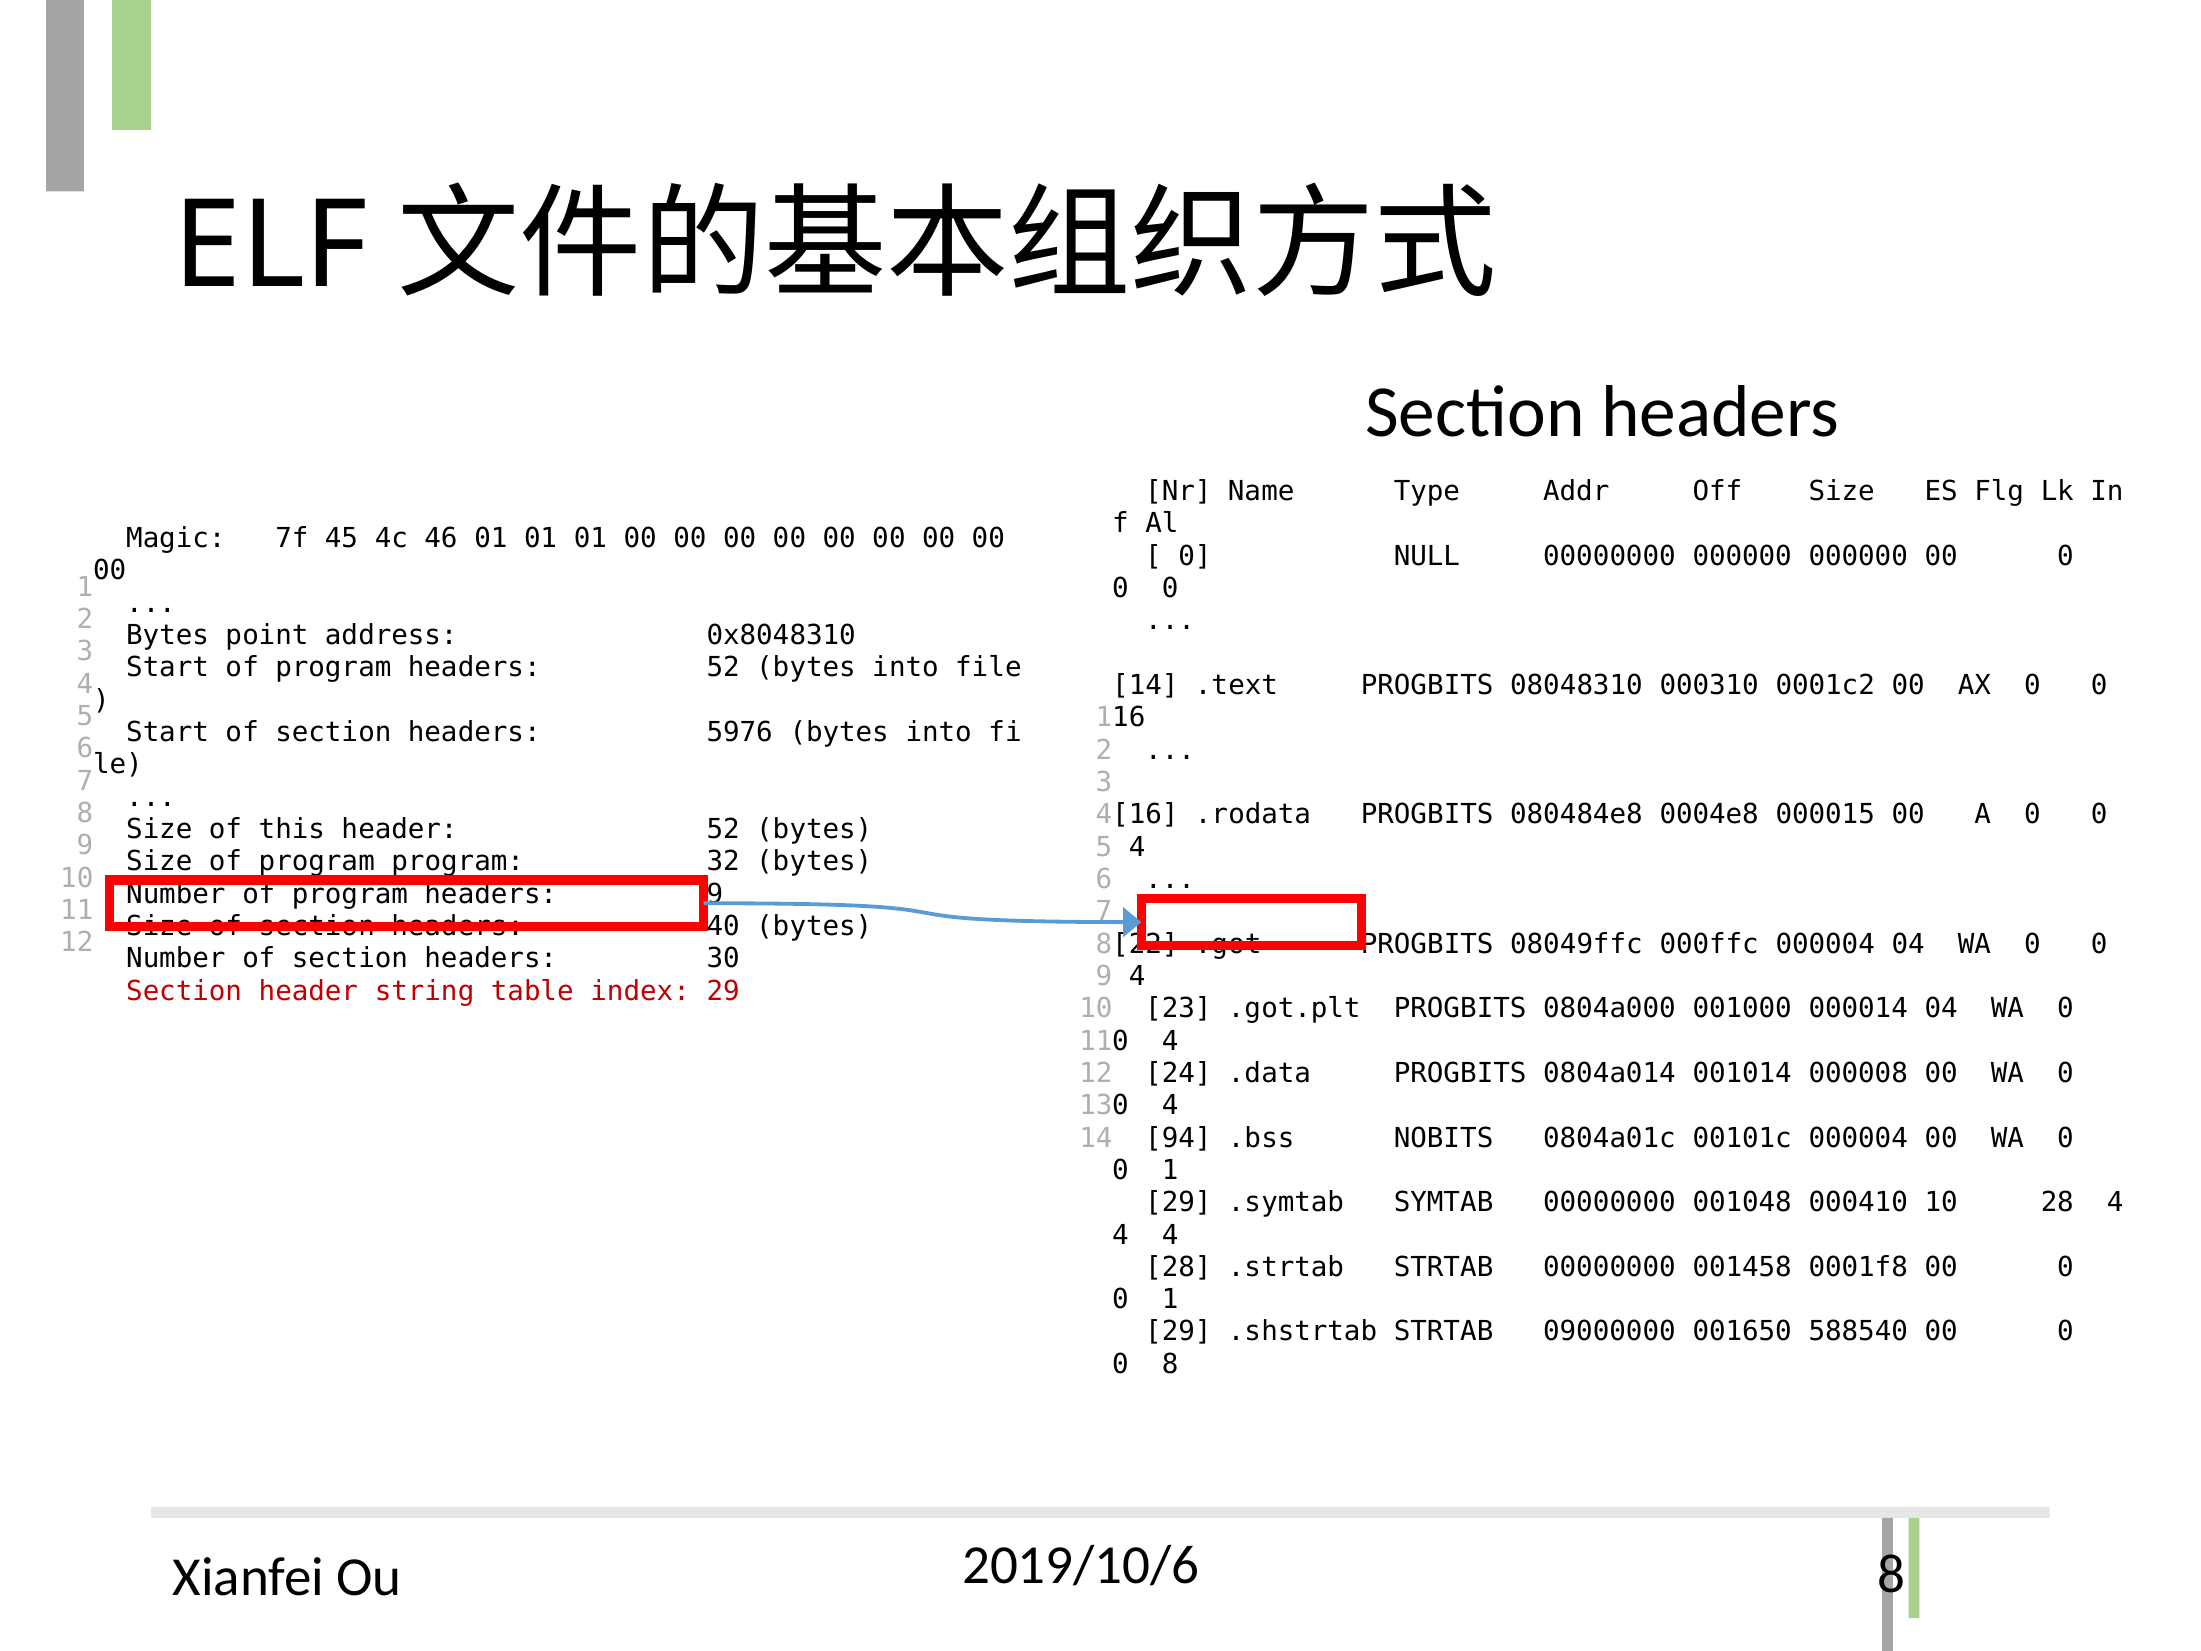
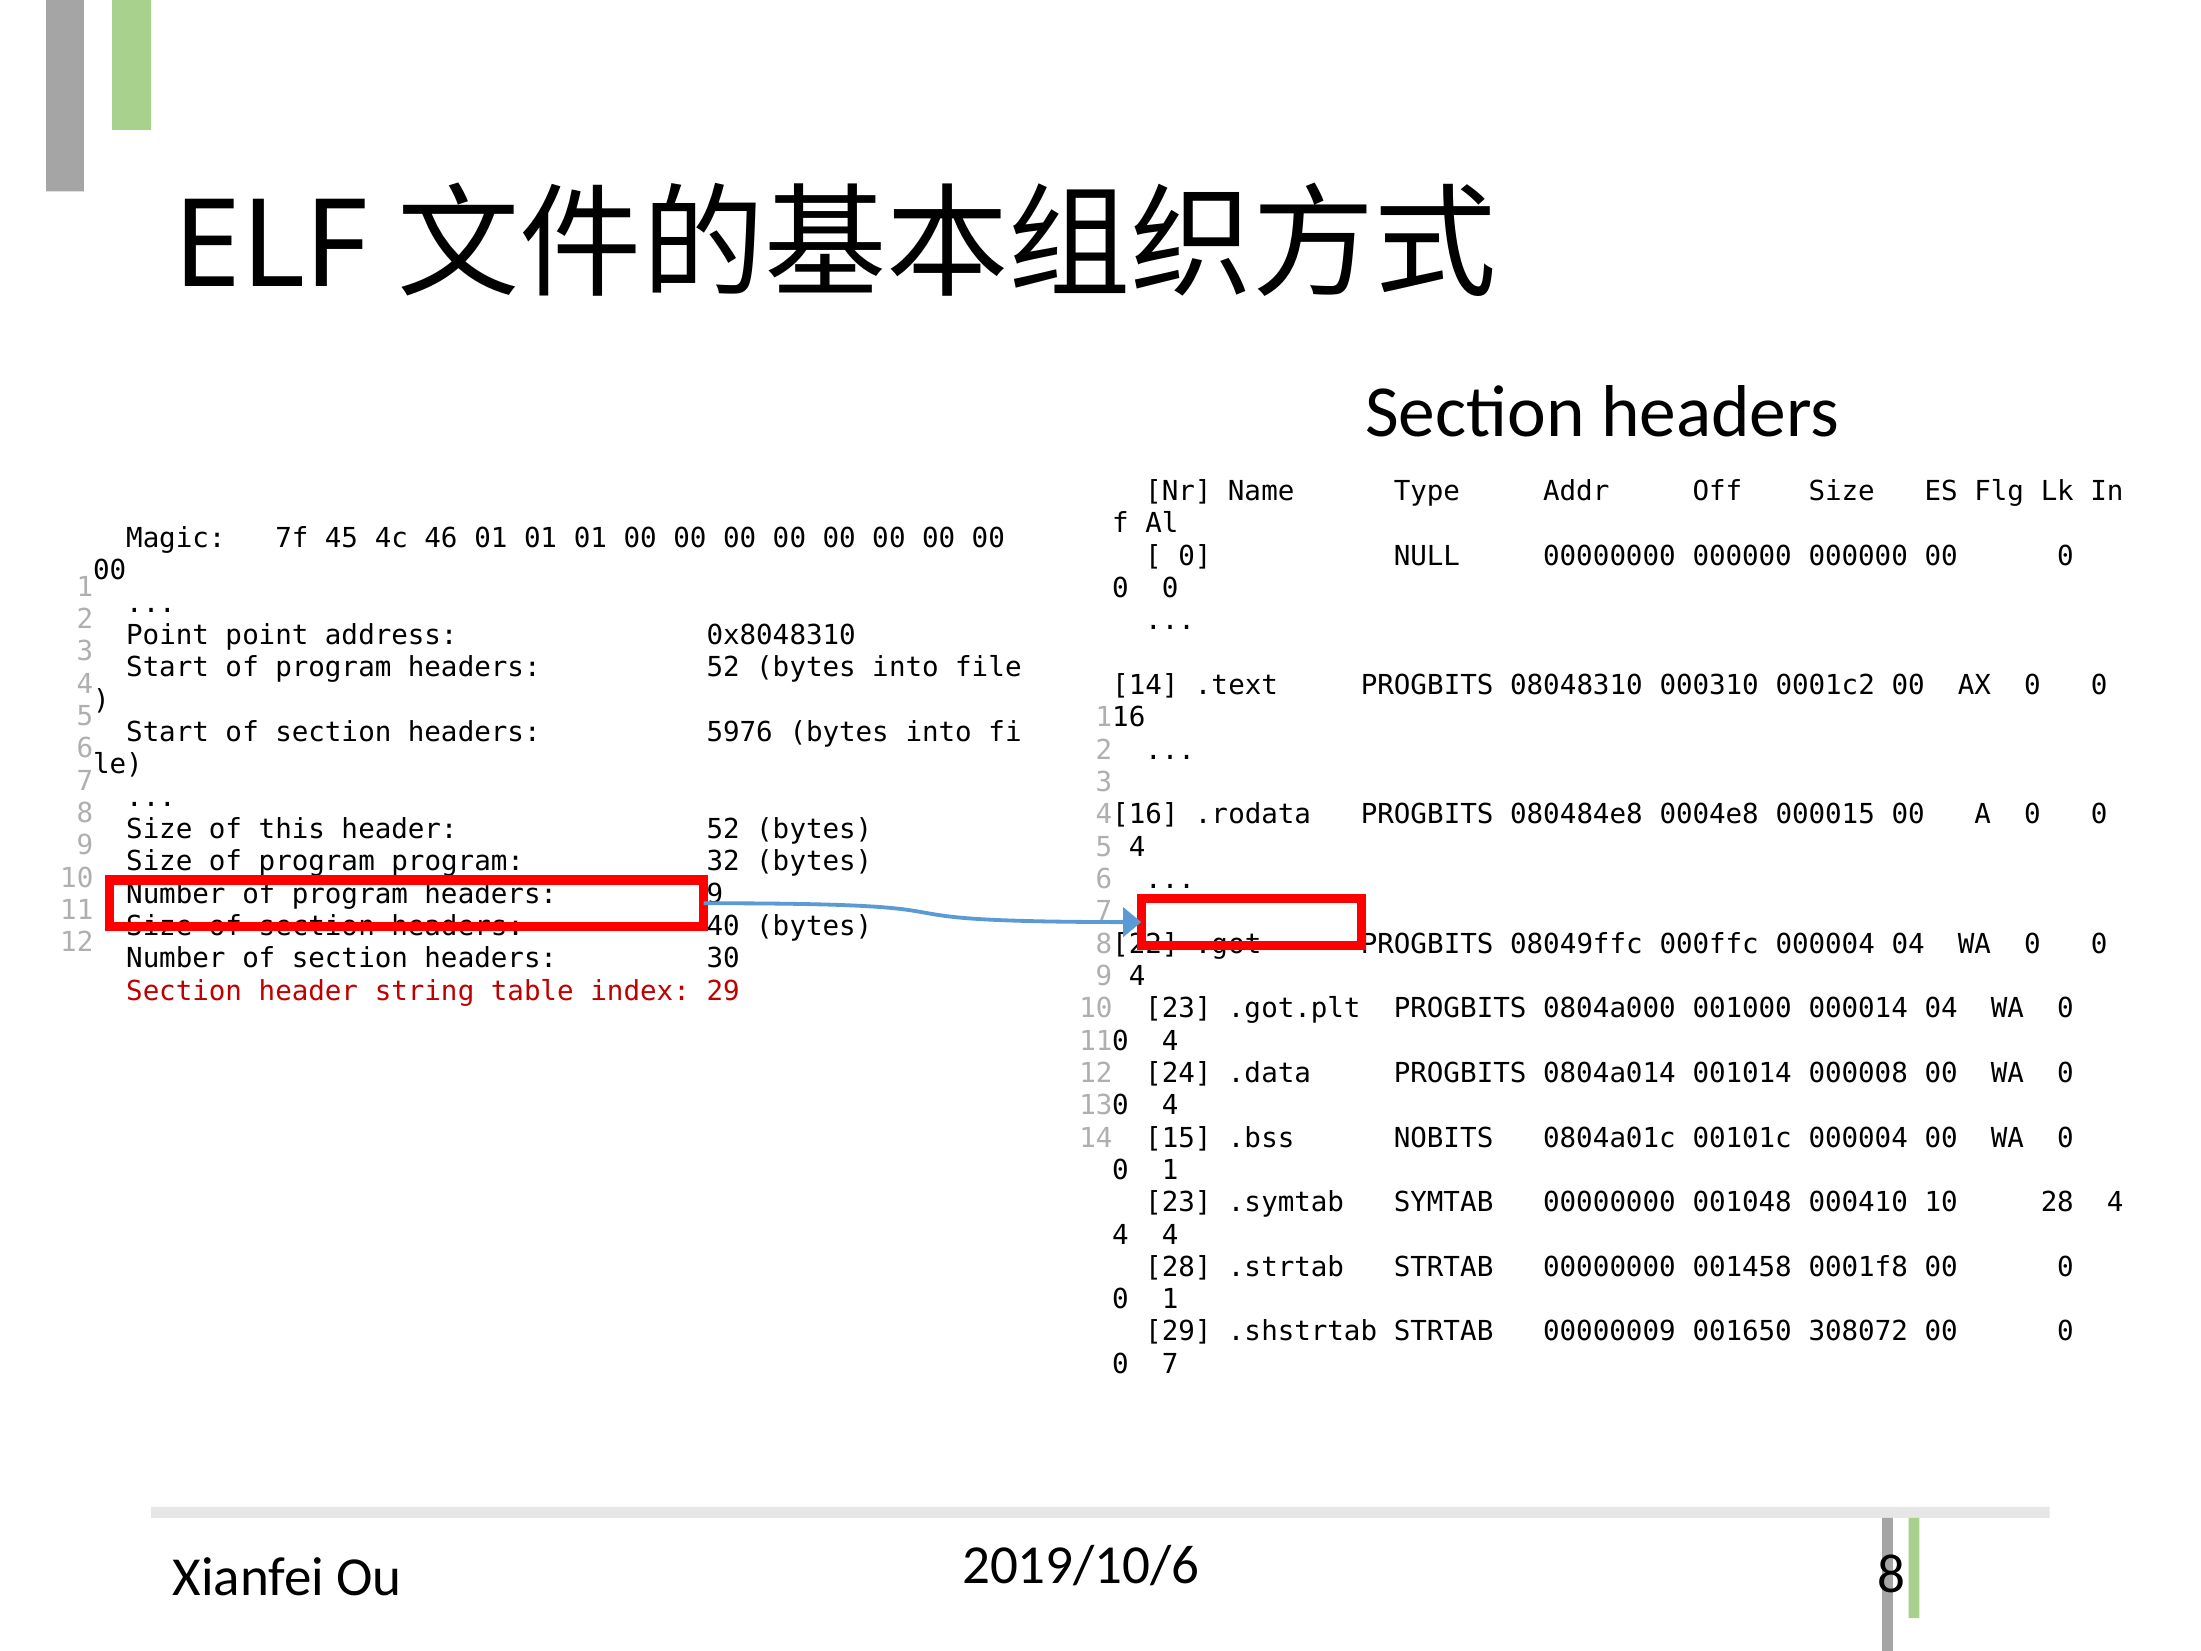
Bytes: Bytes -> Point (168, 635)
94: 94 -> 15 (1178, 1138)
29: 29 -> 23 (1178, 1202)
09000000: 09000000 -> 00000009 (1609, 1332)
588540: 588540 -> 308072 (1858, 1332)
0 8: 8 -> 7 (1170, 1364)
